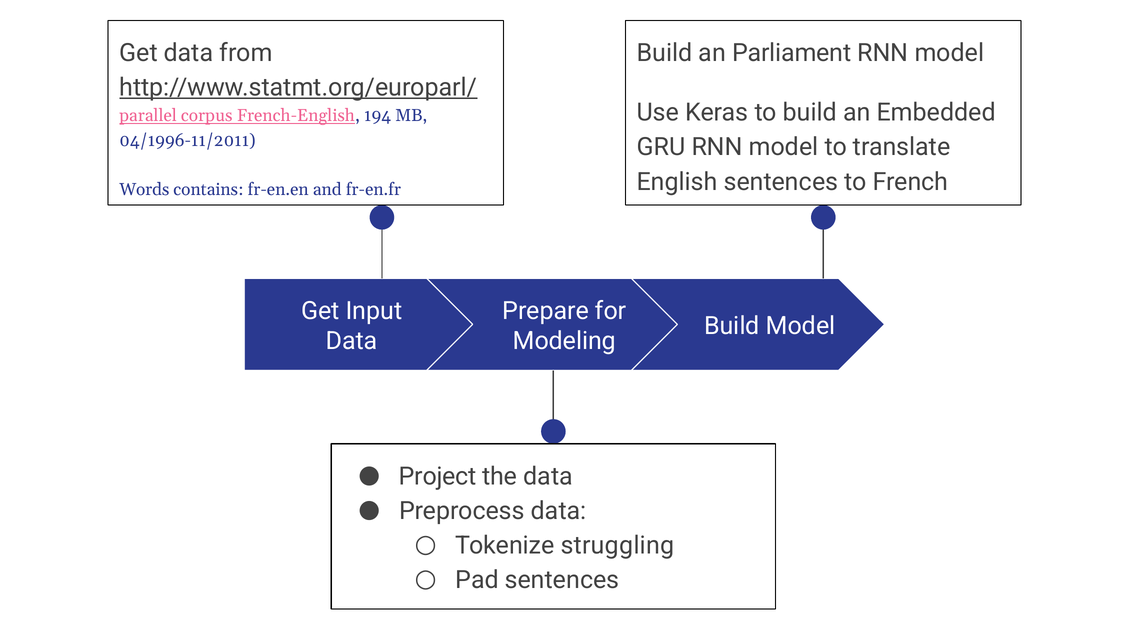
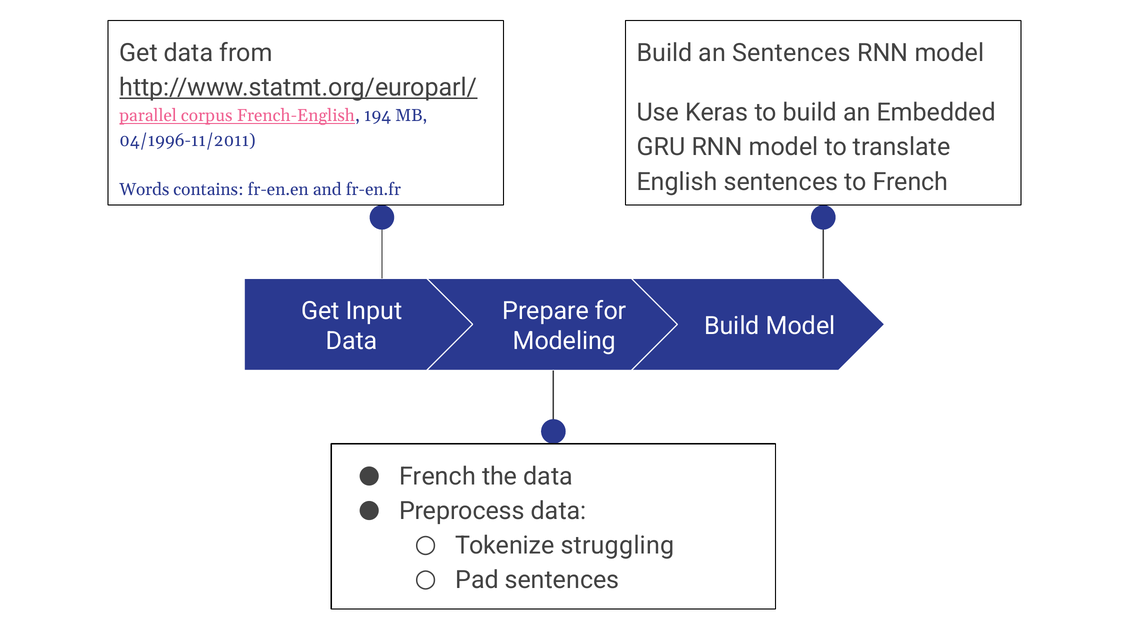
an Parliament: Parliament -> Sentences (791, 53)
Project: Project -> French (437, 476)
